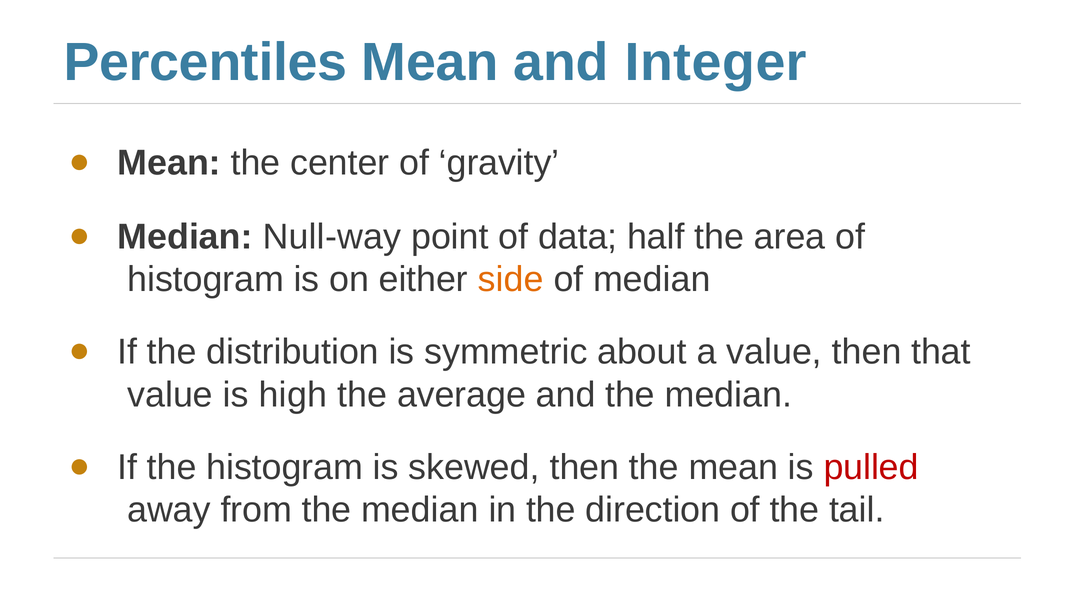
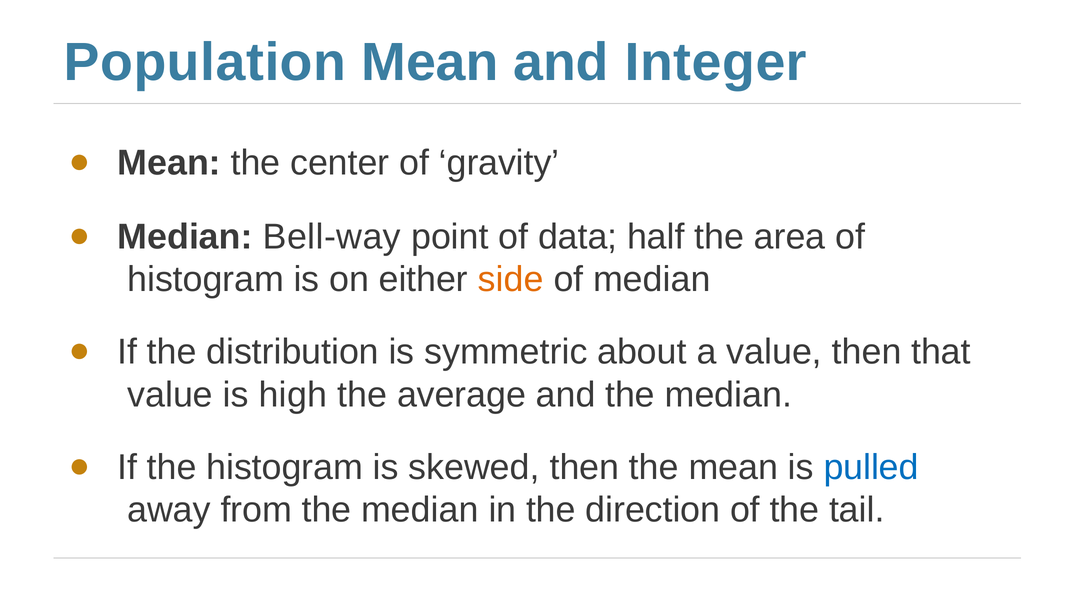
Percentiles: Percentiles -> Population (205, 63)
Null-way: Null-way -> Bell-way (332, 237)
pulled colour: red -> blue (871, 467)
